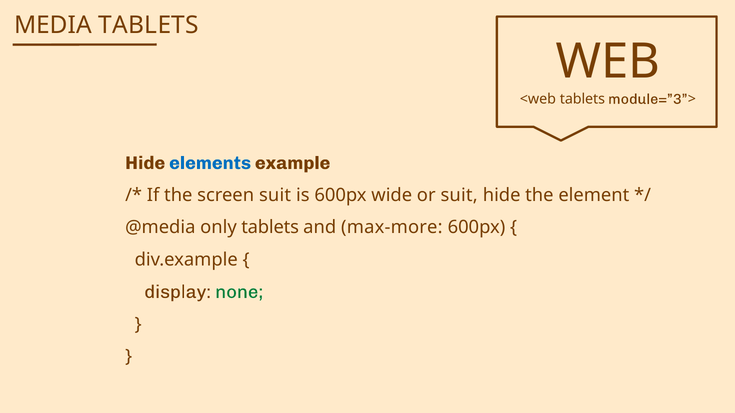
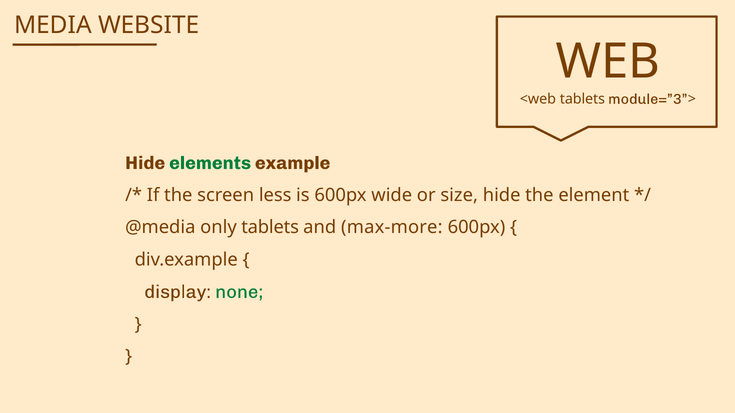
MEDIA TABLETS: TABLETS -> WEBSITE (149, 25)
elements colour: blue -> green (210, 163)
screen suit: suit -> less (275, 195)
or suit: suit -> size (459, 195)
